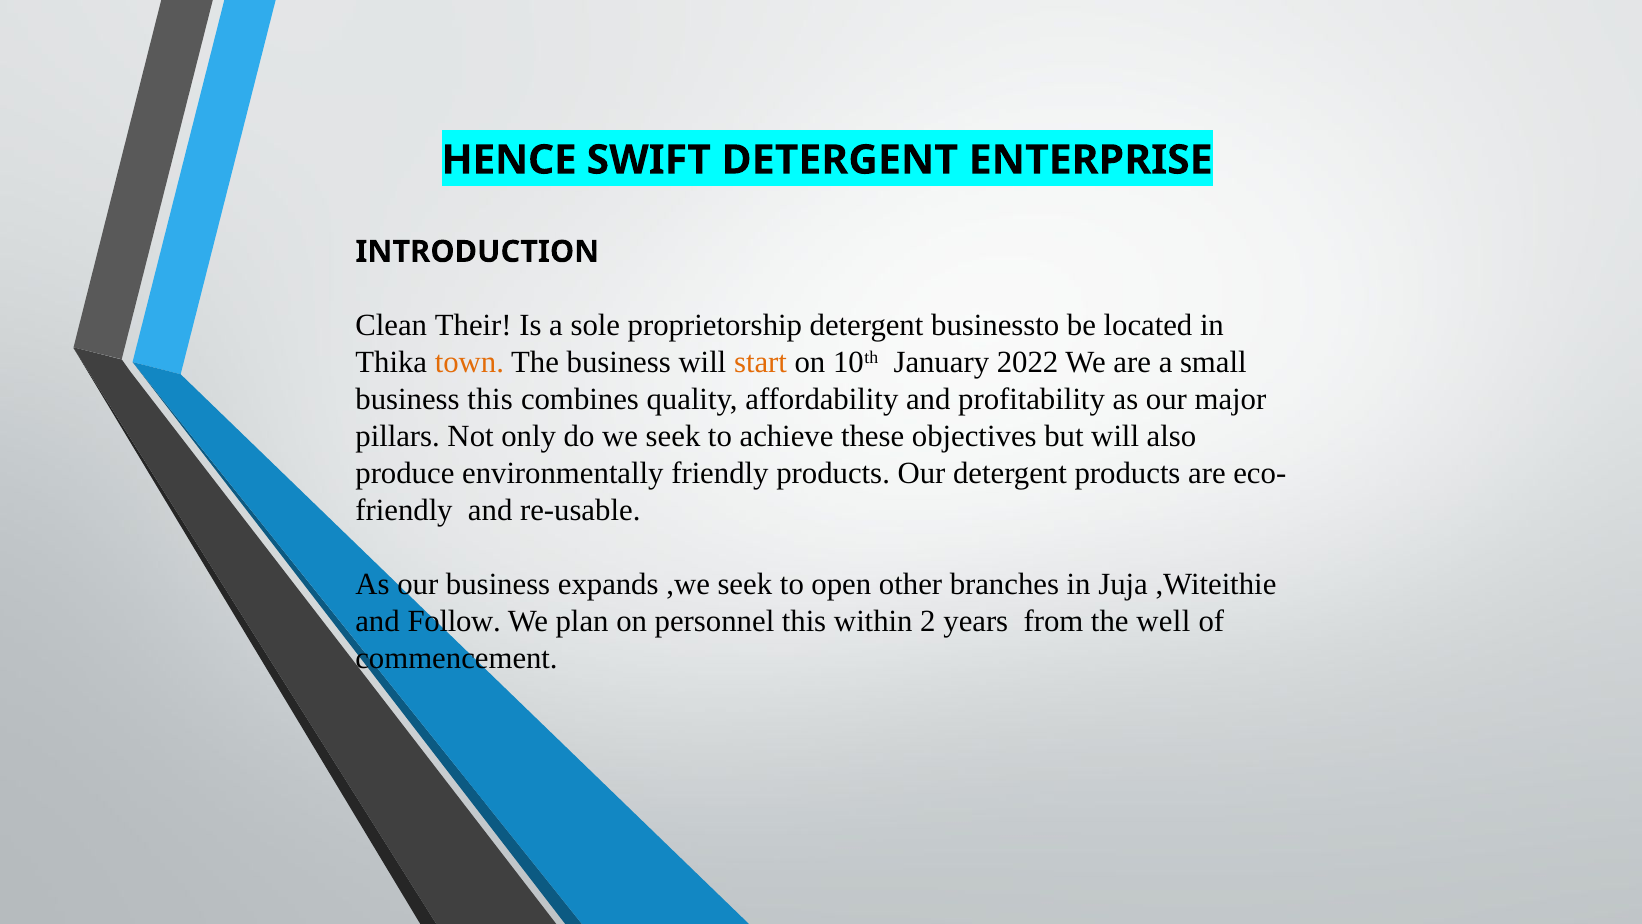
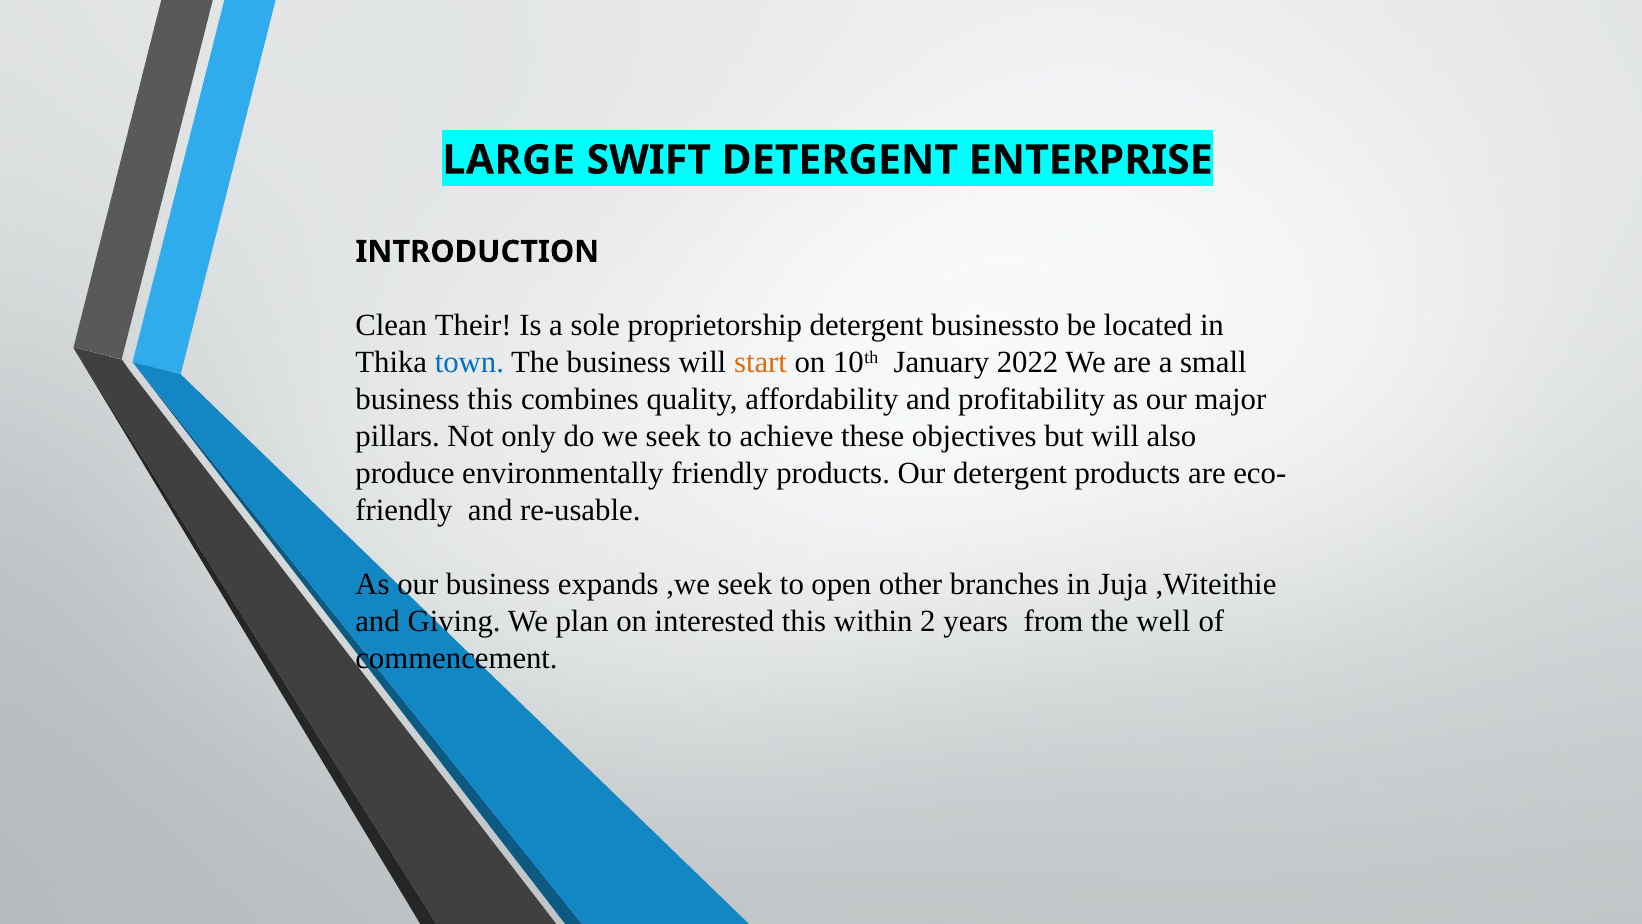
HENCE: HENCE -> LARGE (509, 160)
town colour: orange -> blue (469, 362)
Follow: Follow -> Giving (454, 621)
personnel: personnel -> interested (714, 621)
